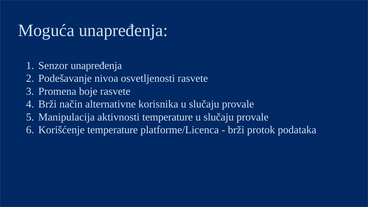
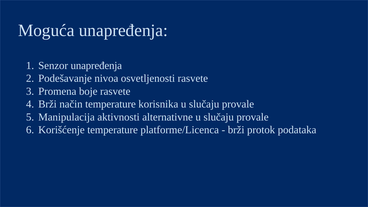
način alternativne: alternativne -> temperature (111, 104)
aktivnosti temperature: temperature -> alternativne (168, 117)
